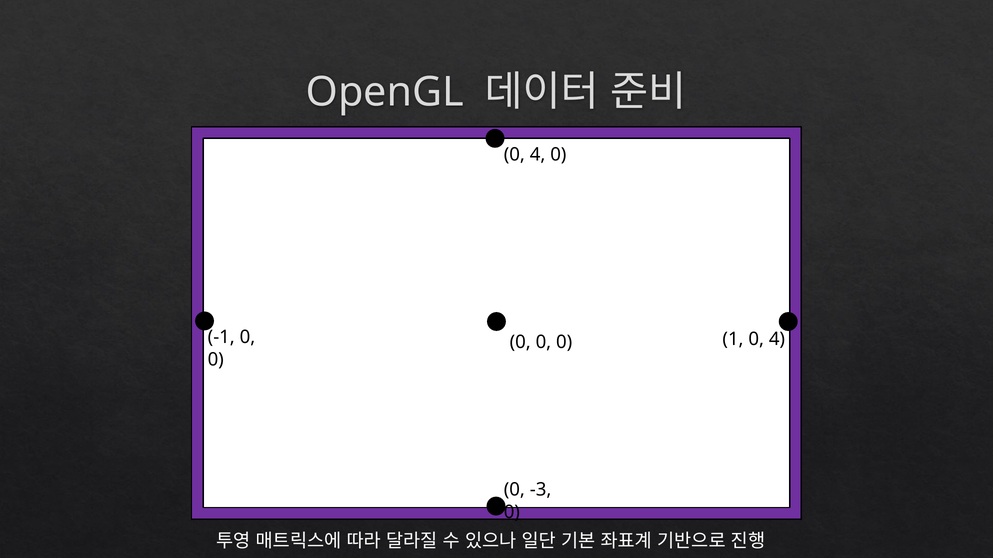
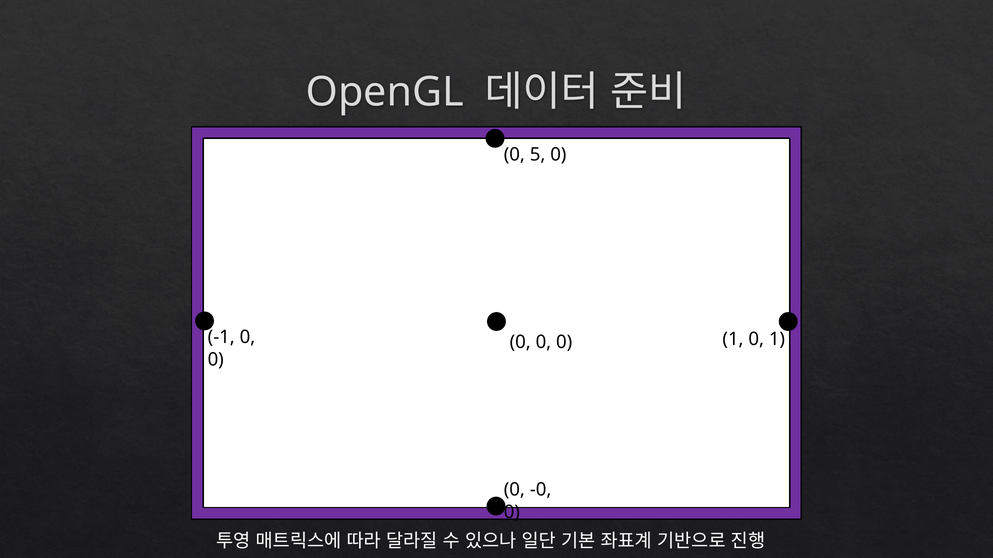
4: 4 -> 5 (538, 155)
1 0 4: 4 -> 1 (777, 339)
-3: -3 -> -0 (541, 490)
